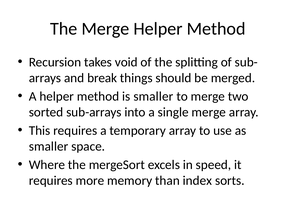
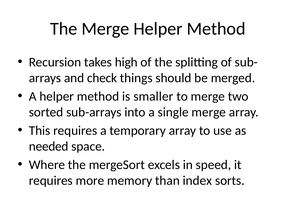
void: void -> high (126, 62)
break: break -> check (102, 78)
smaller: smaller -> needed (49, 146)
